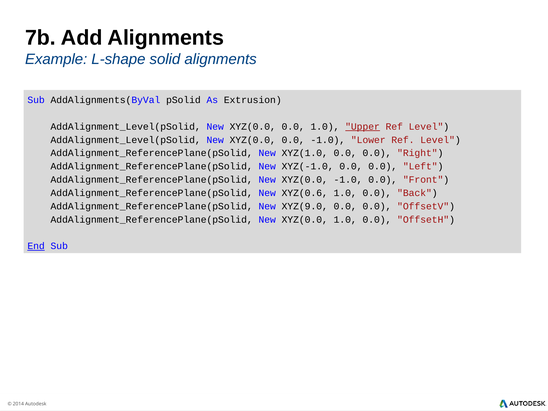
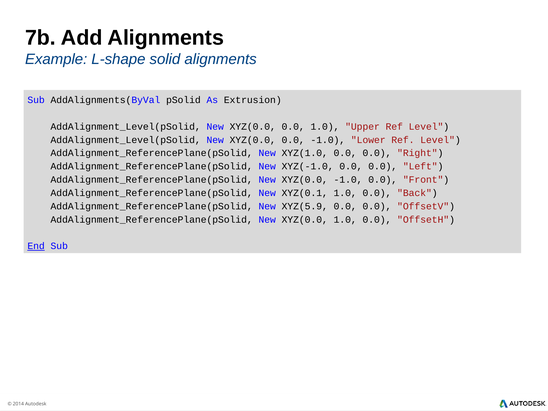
Upper underline: present -> none (363, 127)
XYZ(0.6: XYZ(0.6 -> XYZ(0.1 (305, 193)
XYZ(9.0: XYZ(9.0 -> XYZ(5.9 (305, 206)
